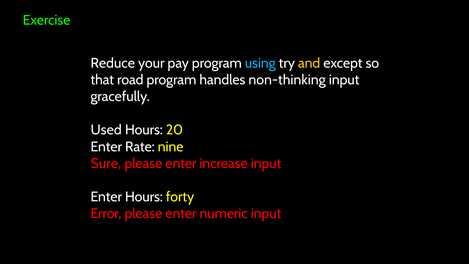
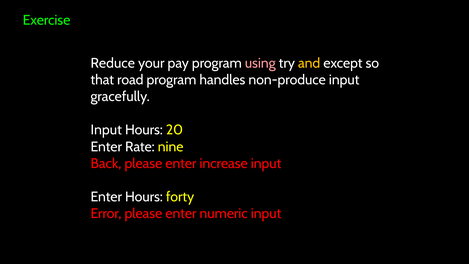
using colour: light blue -> pink (260, 63)
non-thinking: non-thinking -> non-produce (287, 80)
Used: Used -> Input (106, 130)
Sure: Sure -> Back (106, 163)
